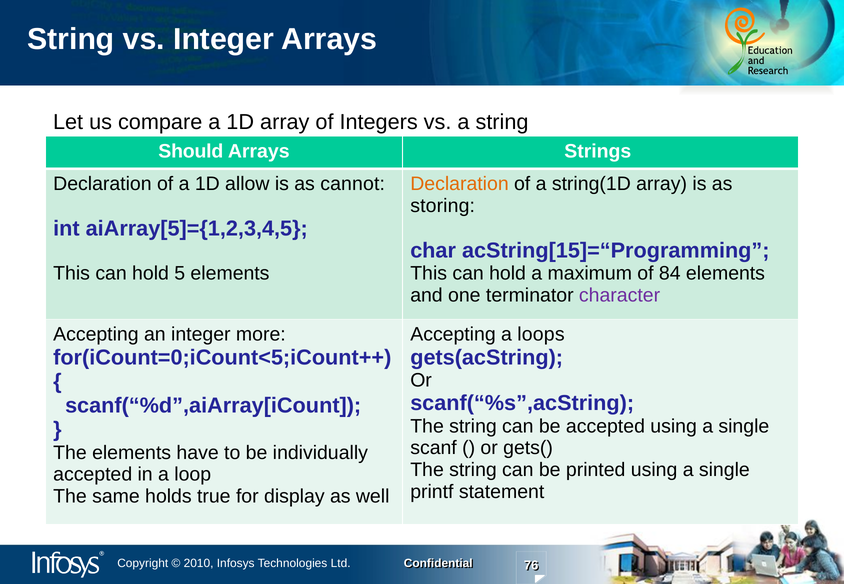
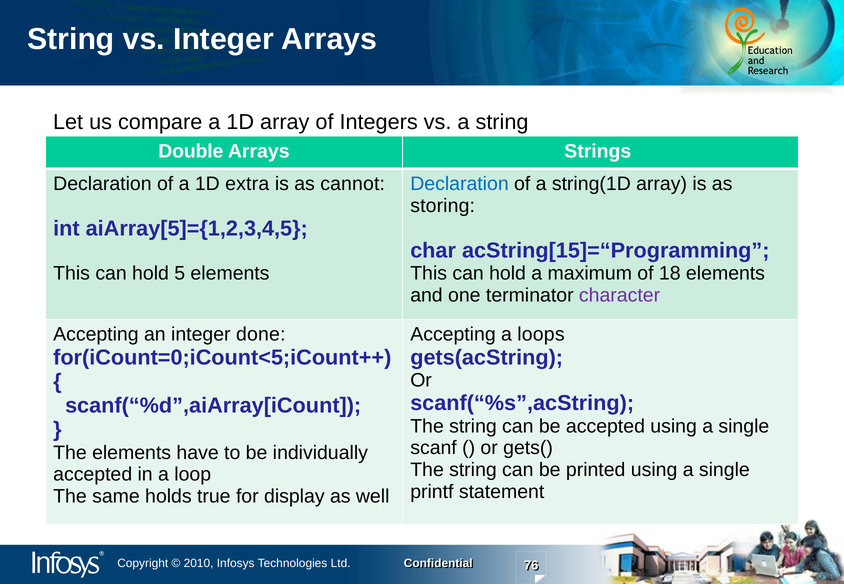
Should: Should -> Double (191, 151)
allow: allow -> extra (247, 184)
Declaration colour: orange -> blue (460, 184)
84: 84 -> 18 (670, 273)
more: more -> done (261, 335)
